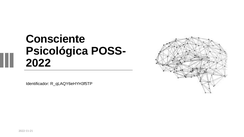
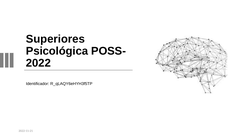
Consciente: Consciente -> Superiores (55, 39)
